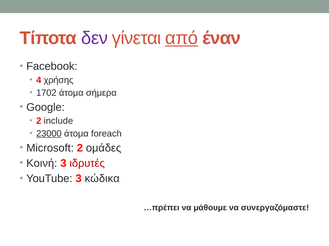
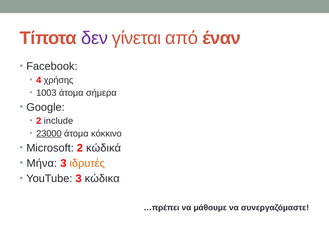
από underline: present -> none (182, 38)
1702: 1702 -> 1003 (46, 93)
foreach: foreach -> κόκκινο (106, 134)
ομάδες: ομάδες -> κώδικά (104, 148)
Κοινή: Κοινή -> Μήνα (42, 164)
ιδρυτές colour: red -> orange (87, 164)
